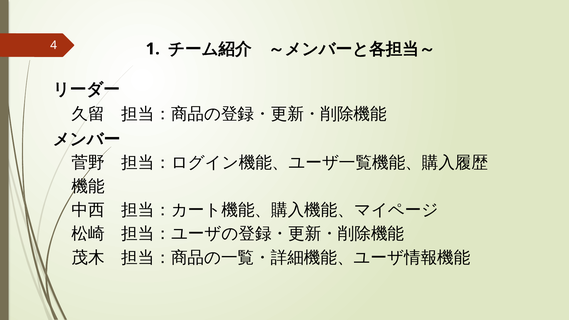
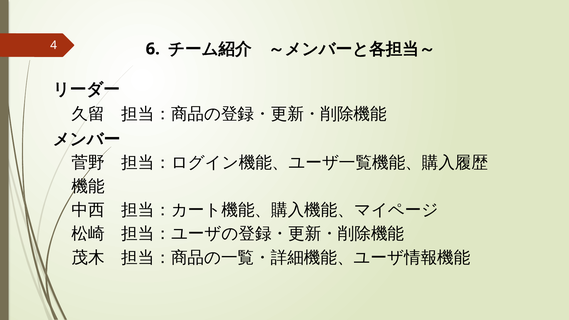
1: 1 -> 6 (153, 49)
